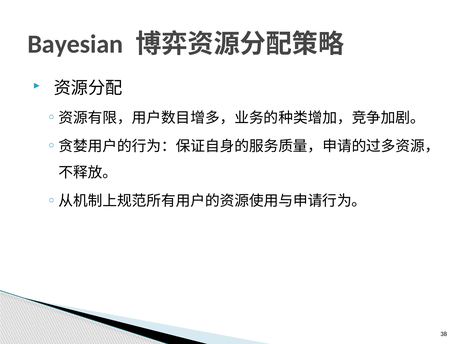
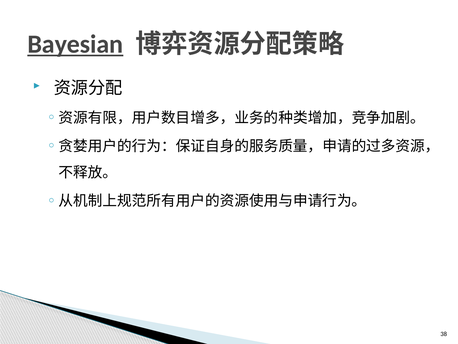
Bayesian underline: none -> present (75, 44)
